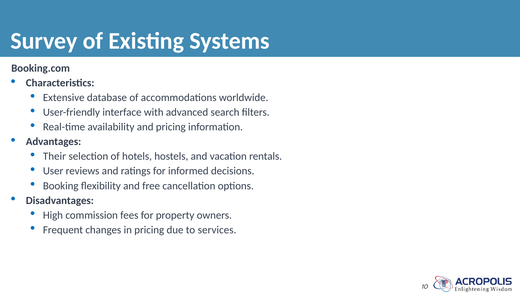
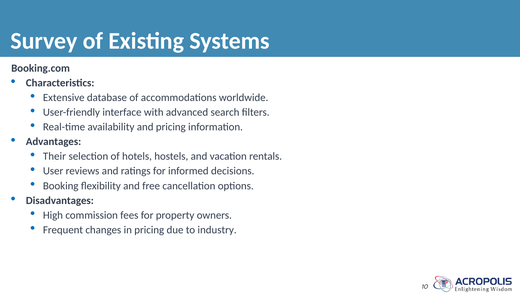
services: services -> industry (217, 229)
